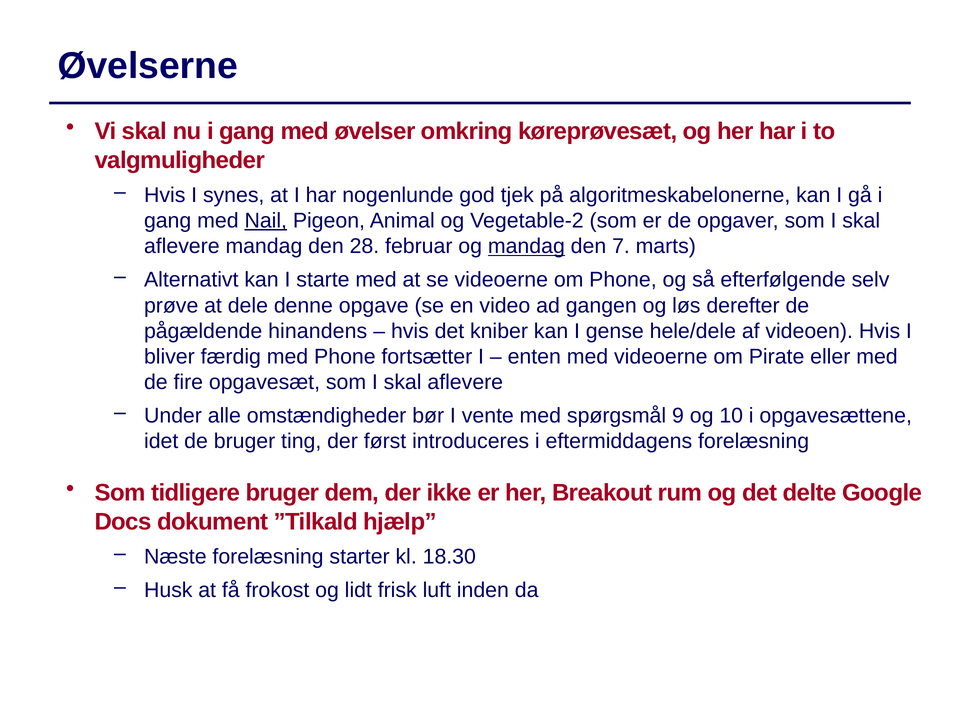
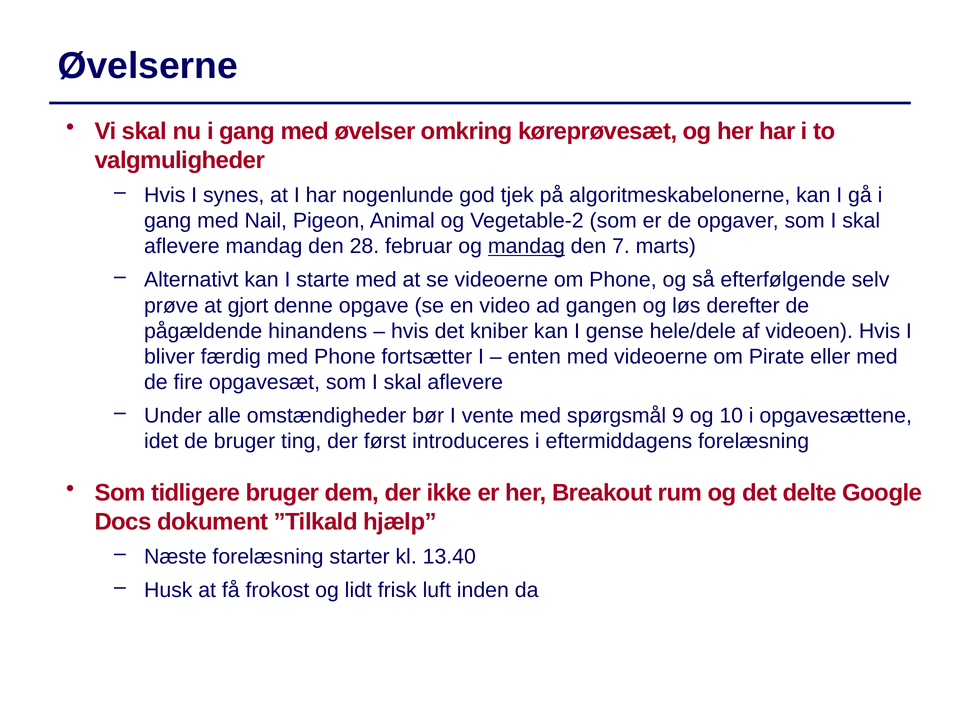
Nail underline: present -> none (266, 221)
dele: dele -> gjort (248, 305)
18.30: 18.30 -> 13.40 (449, 557)
